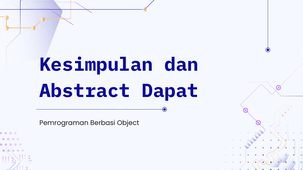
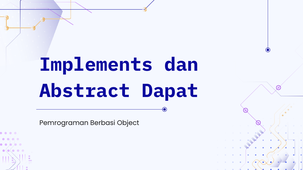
Kesimpulan: Kesimpulan -> Implements (96, 65)
